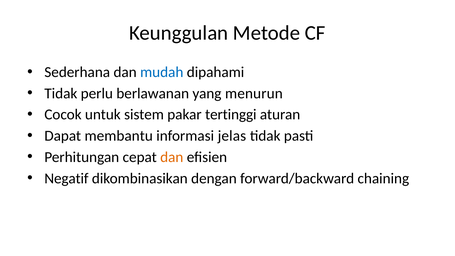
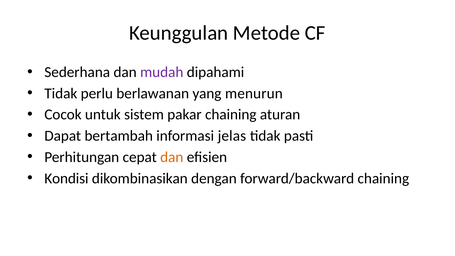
mudah colour: blue -> purple (162, 72)
pakar tertinggi: tertinggi -> chaining (231, 115)
membantu: membantu -> bertambah (119, 136)
Negatif: Negatif -> Kondisi (66, 178)
